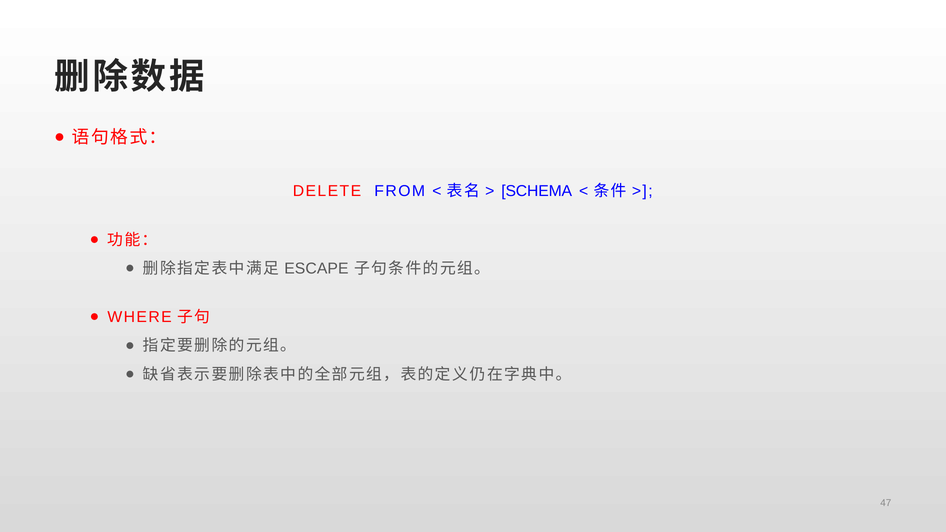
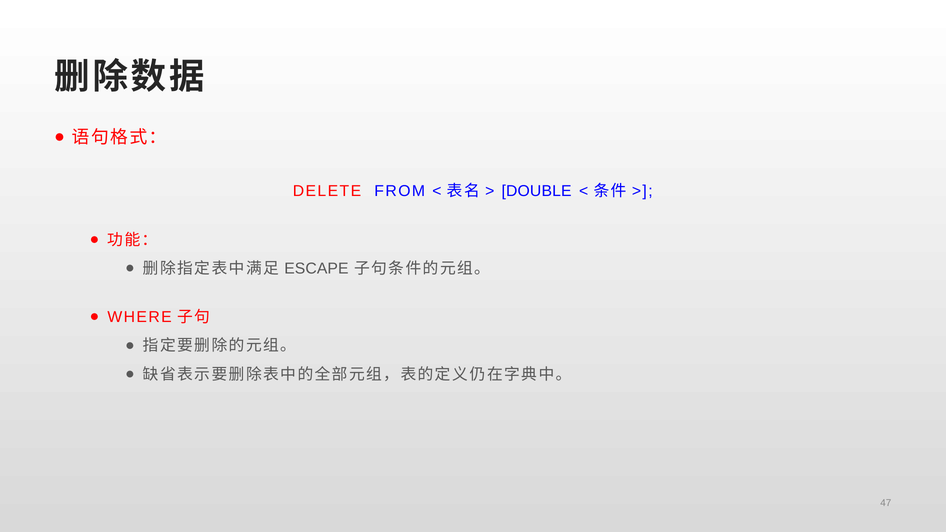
SCHEMA: SCHEMA -> DOUBLE (537, 191)
